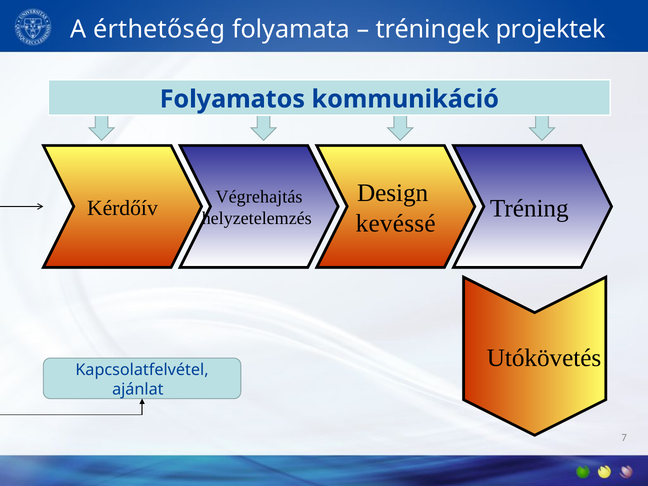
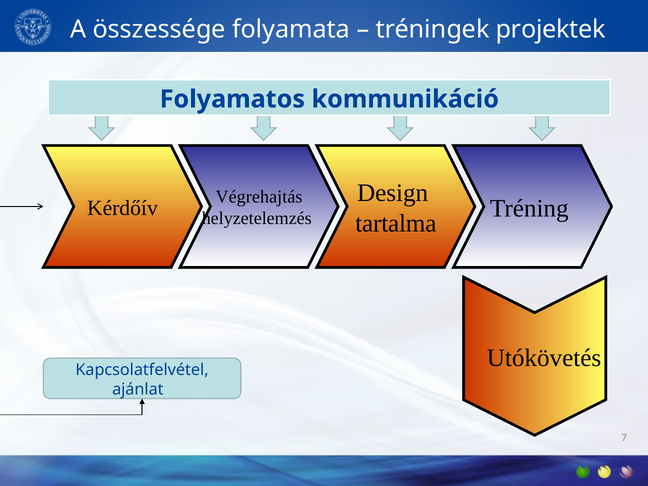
érthetőség: érthetőség -> összessége (159, 29)
kevéssé: kevéssé -> tartalma (396, 223)
